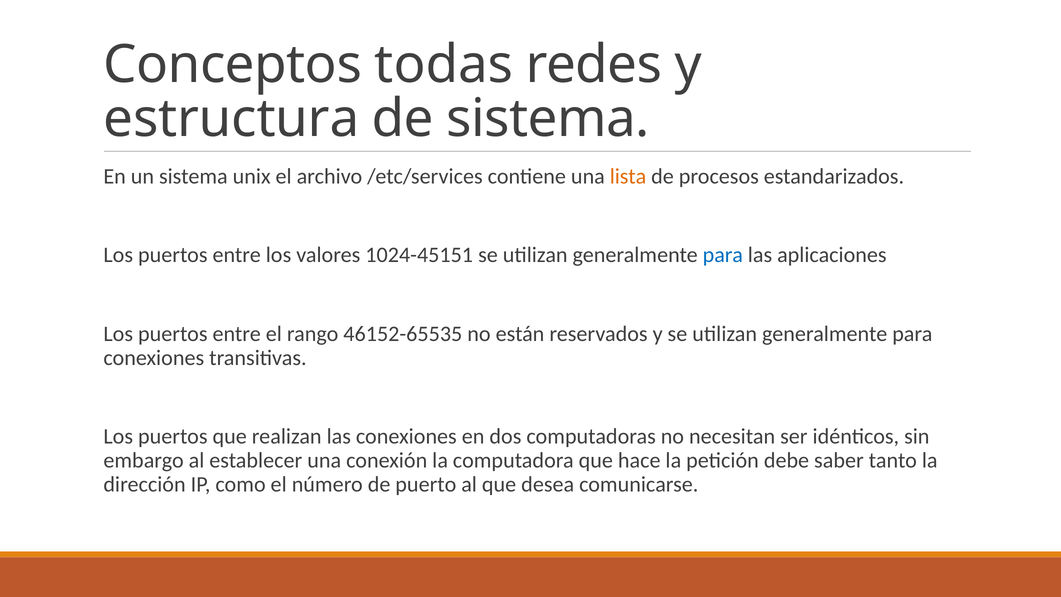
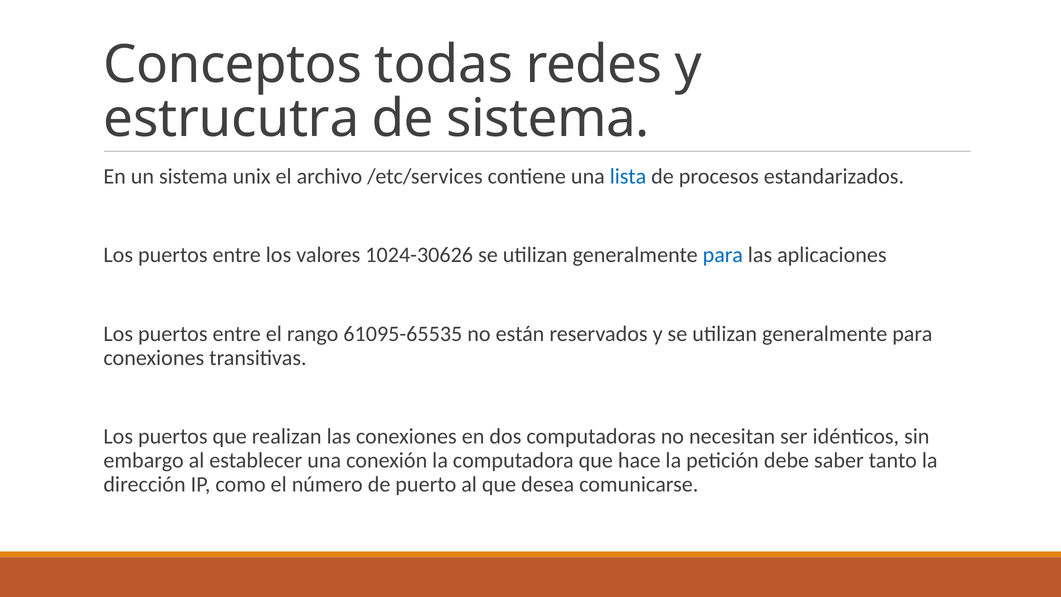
estructura: estructura -> estrucutra (231, 119)
lista colour: orange -> blue (628, 176)
1024-45151: 1024-45151 -> 1024-30626 (419, 255)
46152-65535: 46152-65535 -> 61095-65535 (403, 334)
